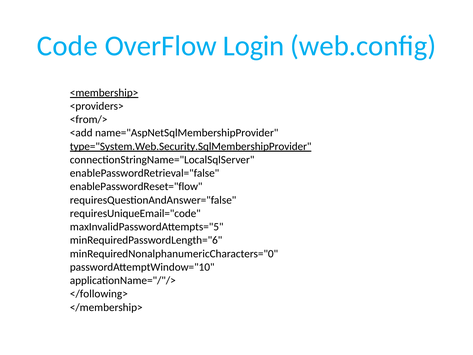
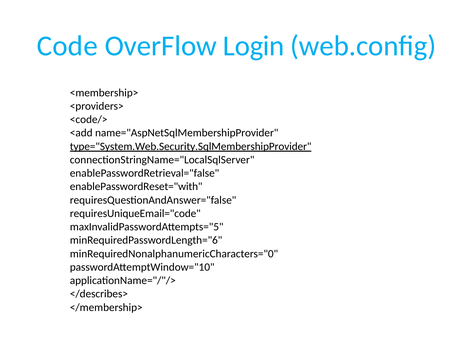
<membership> underline: present -> none (104, 93)
<from/>: <from/> -> <code/> (89, 119)
enablePasswordReset="flow: enablePasswordReset="flow -> enablePasswordReset="with (136, 186)
</following>: </following> -> </describes> (99, 294)
